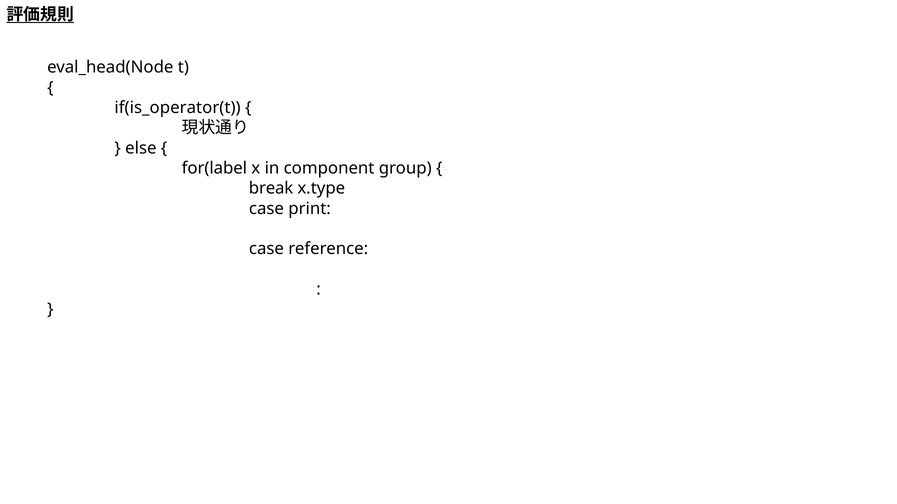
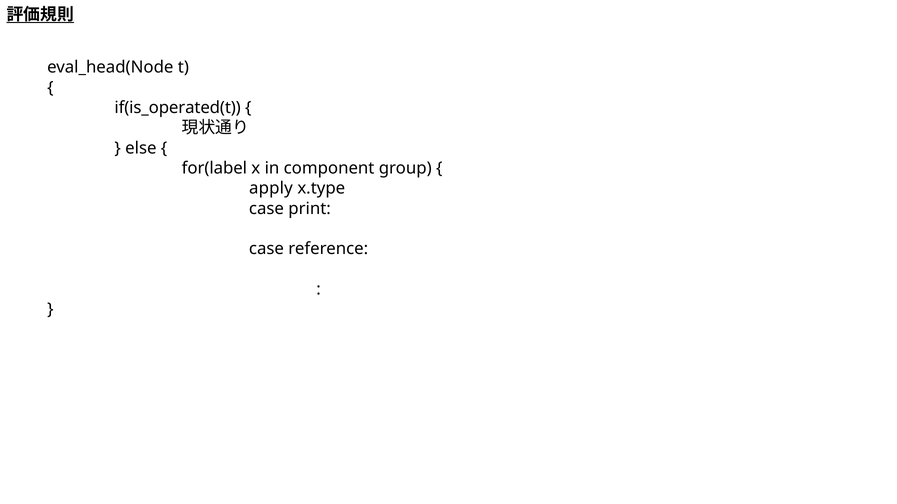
if(is_operator(t: if(is_operator(t -> if(is_operated(t (178, 108)
break: break -> apply (271, 189)
